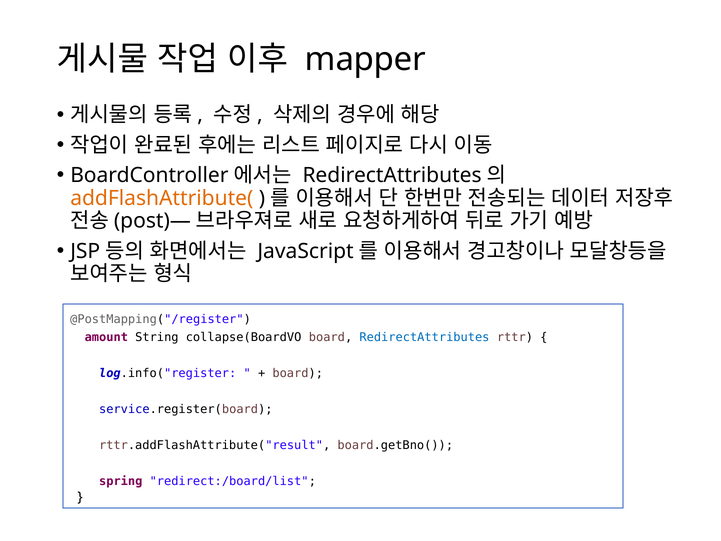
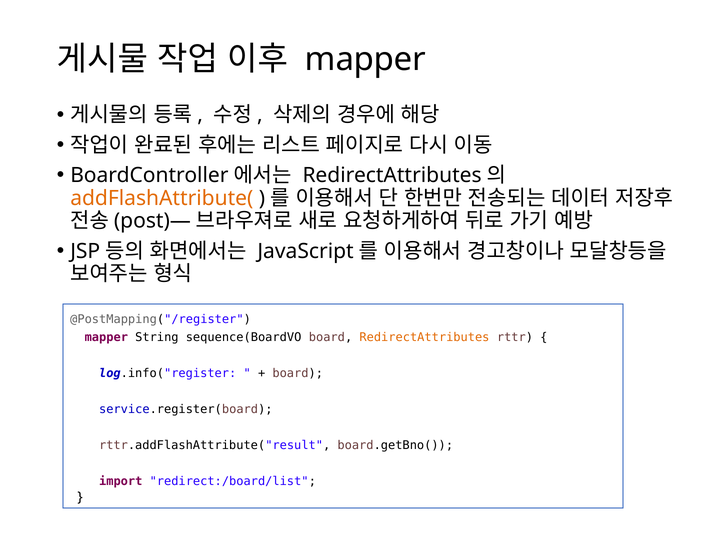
amount: amount -> mapper (106, 337)
collapse(BoardVO: collapse(BoardVO -> sequence(BoardVO (244, 337)
RedirectAttributes colour: blue -> orange (424, 337)
spring: spring -> import (121, 481)
